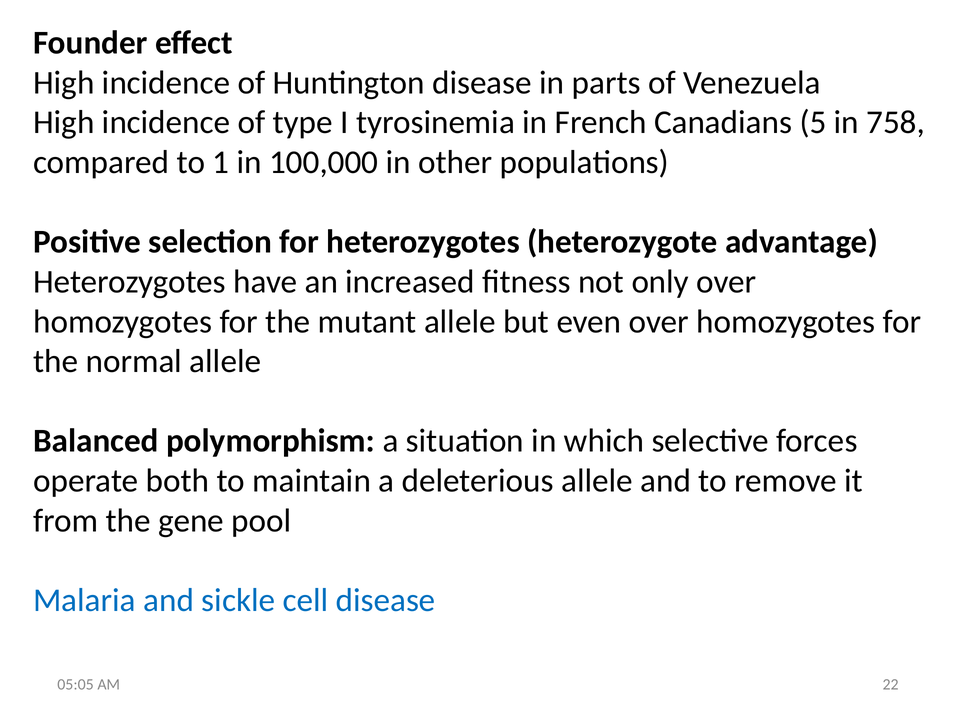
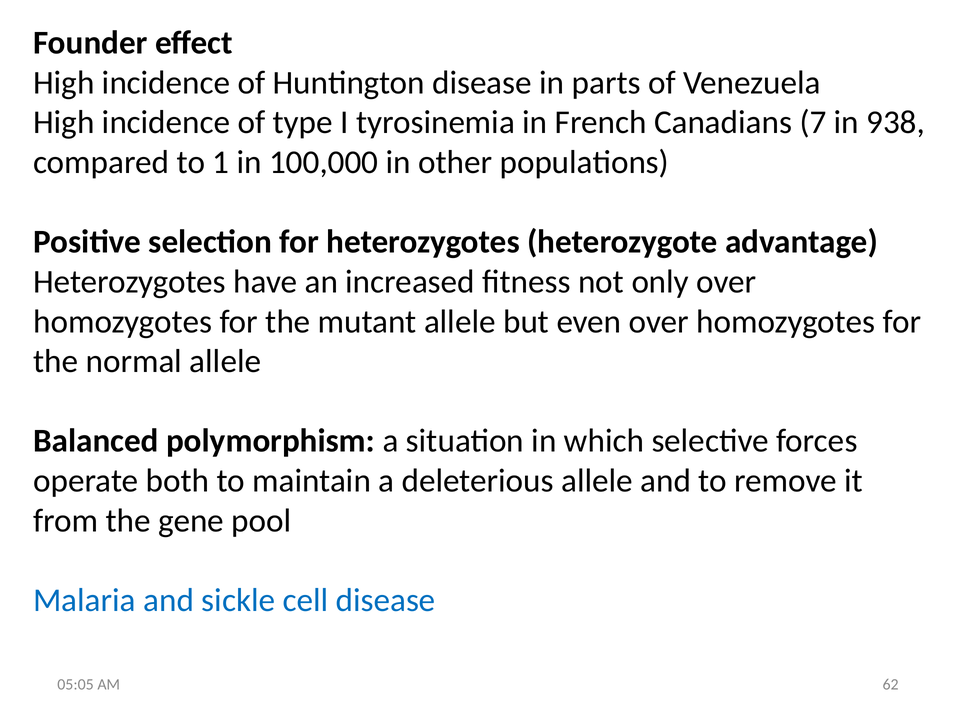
5: 5 -> 7 (813, 122)
758: 758 -> 938 (896, 122)
22: 22 -> 62 (891, 685)
